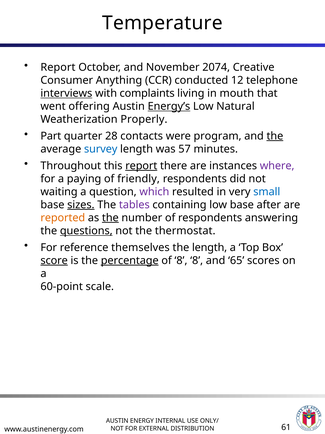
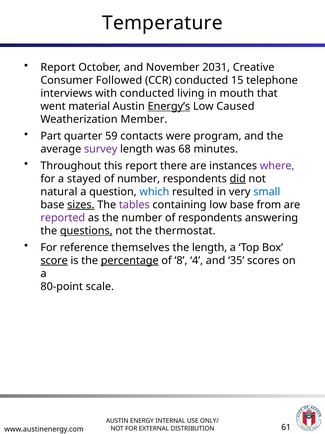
2074: 2074 -> 2031 (216, 67)
Anything: Anything -> Followed (119, 80)
12: 12 -> 15 (237, 80)
interviews underline: present -> none (66, 93)
with complaints: complaints -> conducted (147, 93)
offering: offering -> material (89, 106)
Natural: Natural -> Caused (235, 106)
Properly: Properly -> Member (144, 119)
28: 28 -> 59 (111, 136)
the underline: present -> none (275, 136)
survey colour: blue -> purple (101, 149)
57: 57 -> 68 (185, 149)
report underline: present -> none (141, 165)
paying: paying -> stayed (84, 178)
of friendly: friendly -> number (139, 178)
did underline: none -> present (238, 178)
waiting: waiting -> natural (59, 191)
which colour: purple -> blue (154, 191)
after: after -> from (269, 204)
reported colour: orange -> purple (63, 217)
the underline: present -> none (110, 217)
8 8: 8 -> 4 (197, 260)
65: 65 -> 35 (236, 260)
60-point: 60-point -> 80-point (62, 286)
